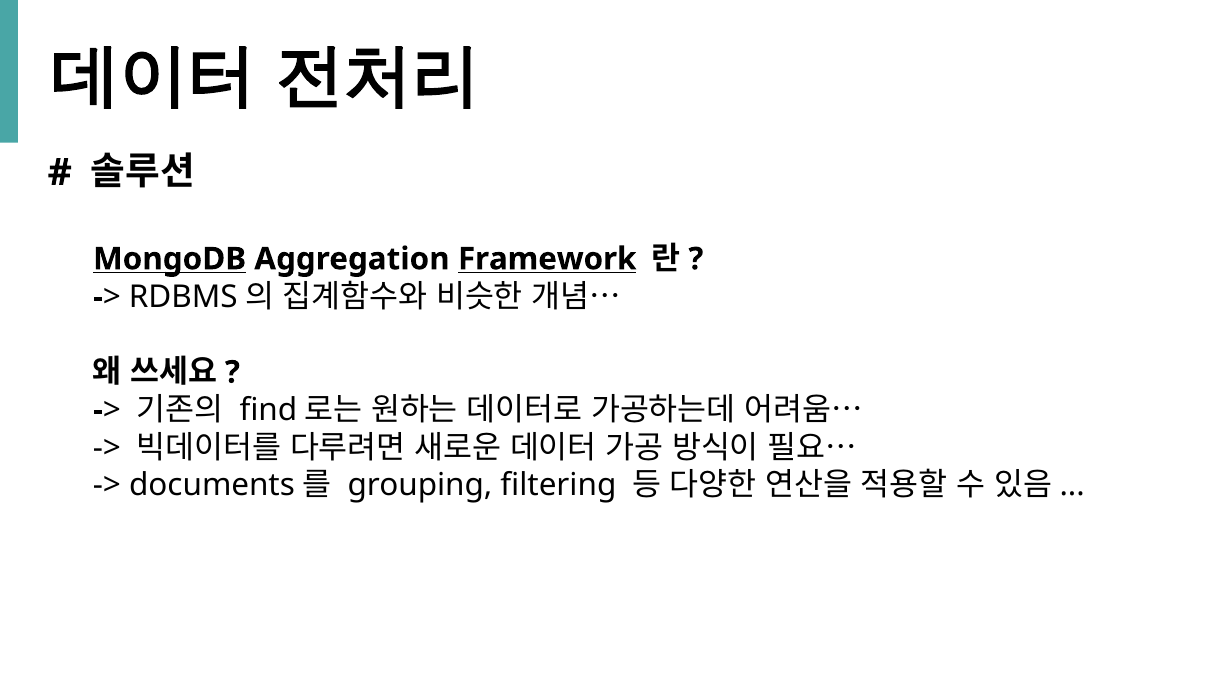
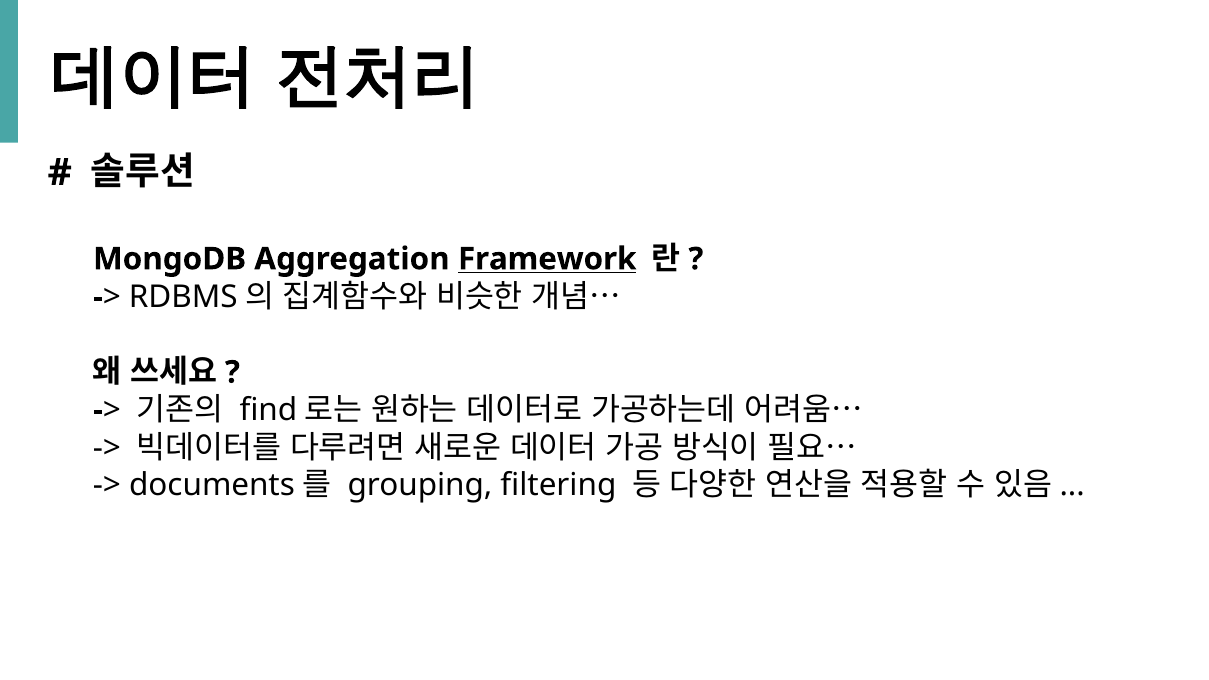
MongoDB underline: present -> none (170, 259)
